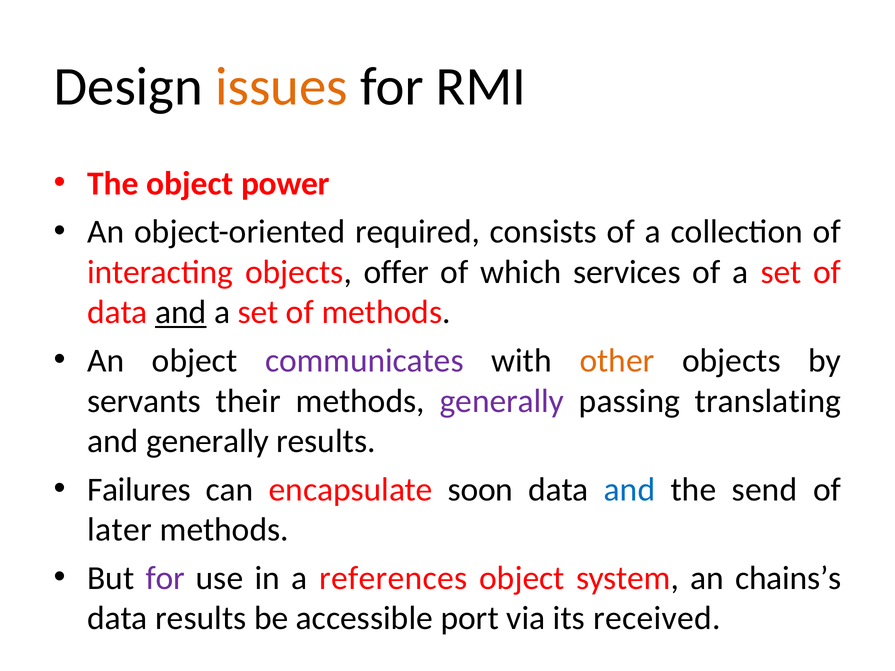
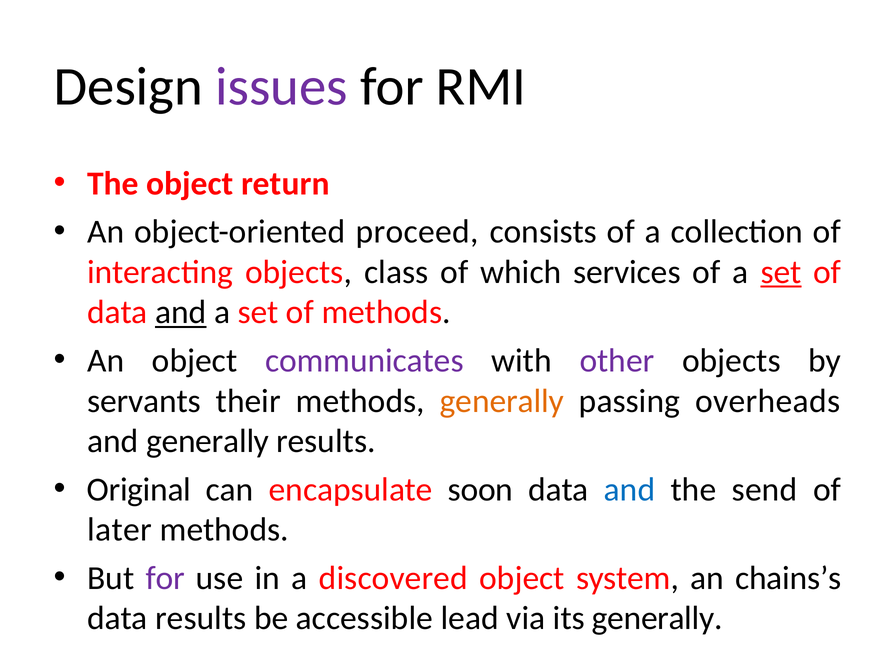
issues colour: orange -> purple (281, 87)
power: power -> return (285, 184)
required: required -> proceed (417, 232)
offer: offer -> class (396, 272)
set underline: none -> present (781, 272)
other colour: orange -> purple (617, 361)
generally colour: purple -> orange (502, 401)
translating: translating -> overheads (768, 401)
Failures: Failures -> Original (139, 490)
references: references -> discovered (393, 578)
port: port -> lead (470, 619)
its received: received -> generally (657, 619)
